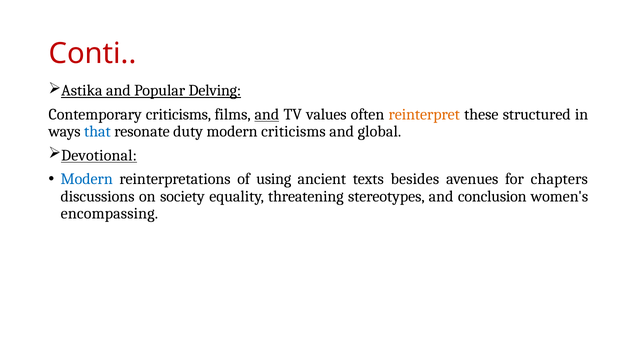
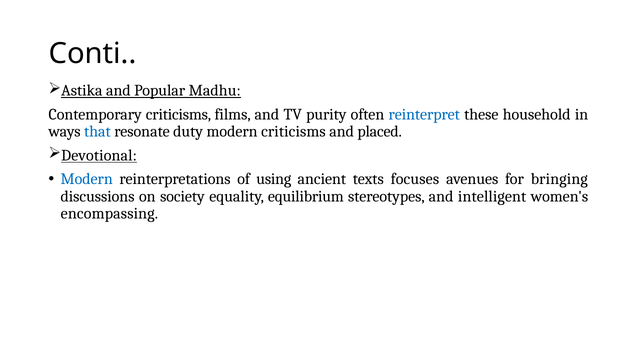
Conti colour: red -> black (92, 54)
Delving: Delving -> Madhu (215, 91)
and underline: present -> none (267, 115)
values: values -> purity (326, 115)
reinterpret colour: orange -> blue (424, 115)
structured: structured -> household (537, 115)
global: global -> placed (380, 132)
besides: besides -> focuses (415, 179)
chapters: chapters -> bringing (559, 179)
threatening: threatening -> equilibrium (306, 197)
conclusion: conclusion -> intelligent (492, 197)
